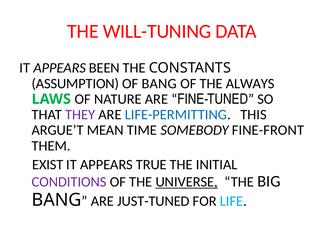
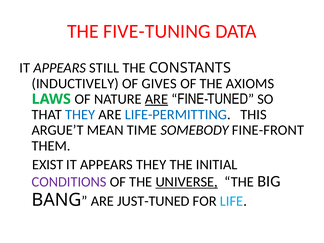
WILL-TUNING: WILL-TUNING -> FIVE-TUNING (157, 31)
BEEN: BEEN -> STILL (104, 68)
ASSUMPTION: ASSUMPTION -> INDUCTIVELY (75, 84)
OF BANG: BANG -> GIVES (159, 84)
ALWAYS: ALWAYS -> AXIOMS (250, 84)
ARE underline: none -> present (156, 99)
THEY colour: purple -> blue (80, 115)
APPEARS TRUE: TRUE -> THEY (151, 165)
